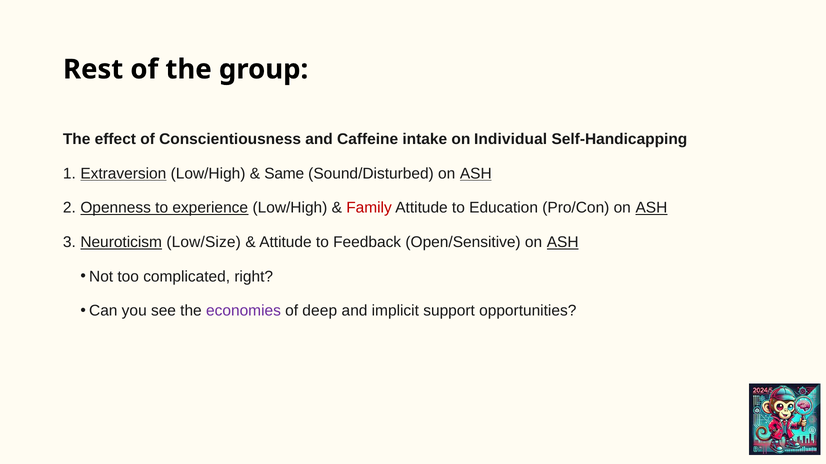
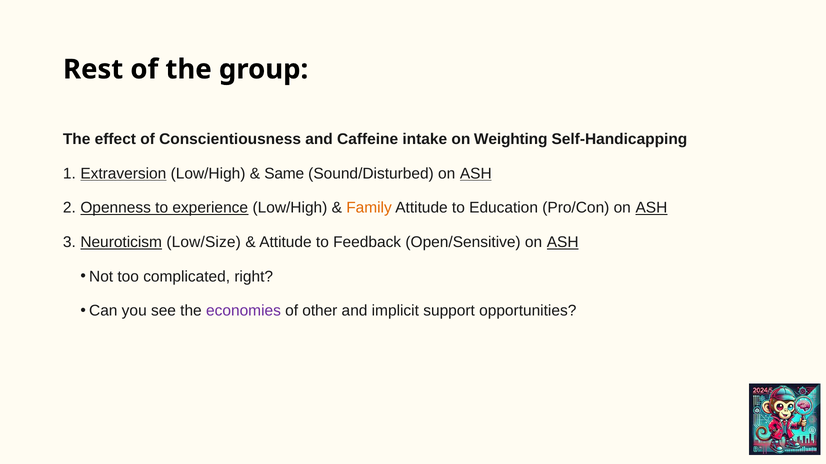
Individual: Individual -> Weighting (511, 139)
Family colour: red -> orange (369, 208)
deep: deep -> other (320, 311)
